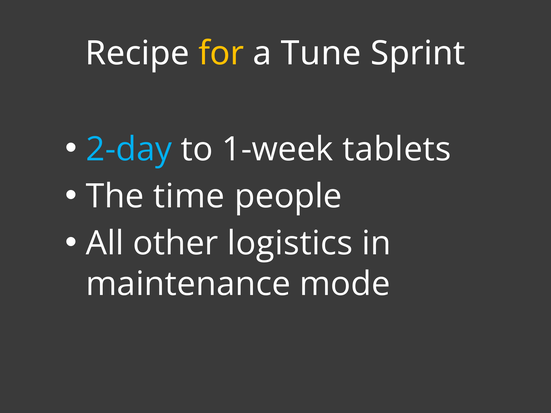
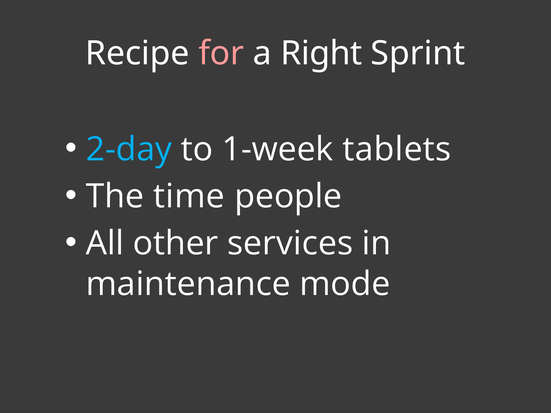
for colour: yellow -> pink (221, 53)
Tune: Tune -> Right (321, 53)
logistics: logistics -> services (290, 244)
